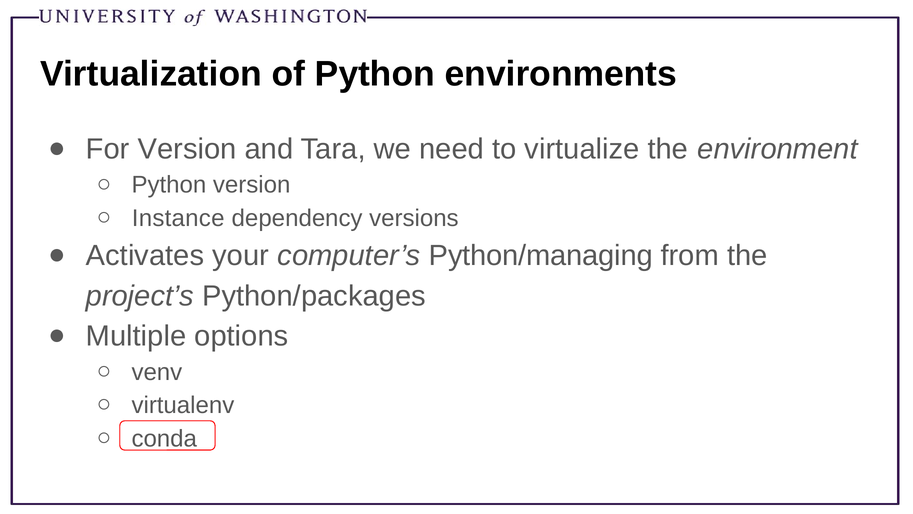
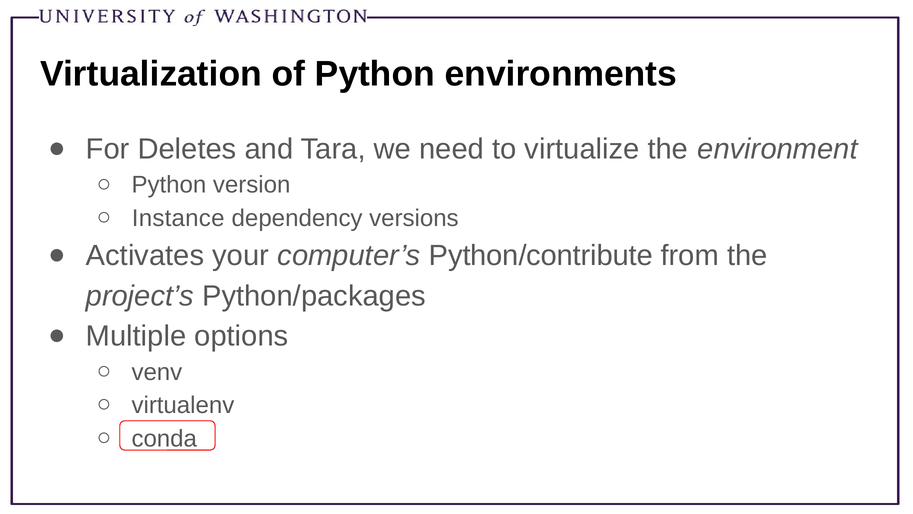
For Version: Version -> Deletes (187, 149)
Python/managing: Python/managing -> Python/contribute (541, 256)
